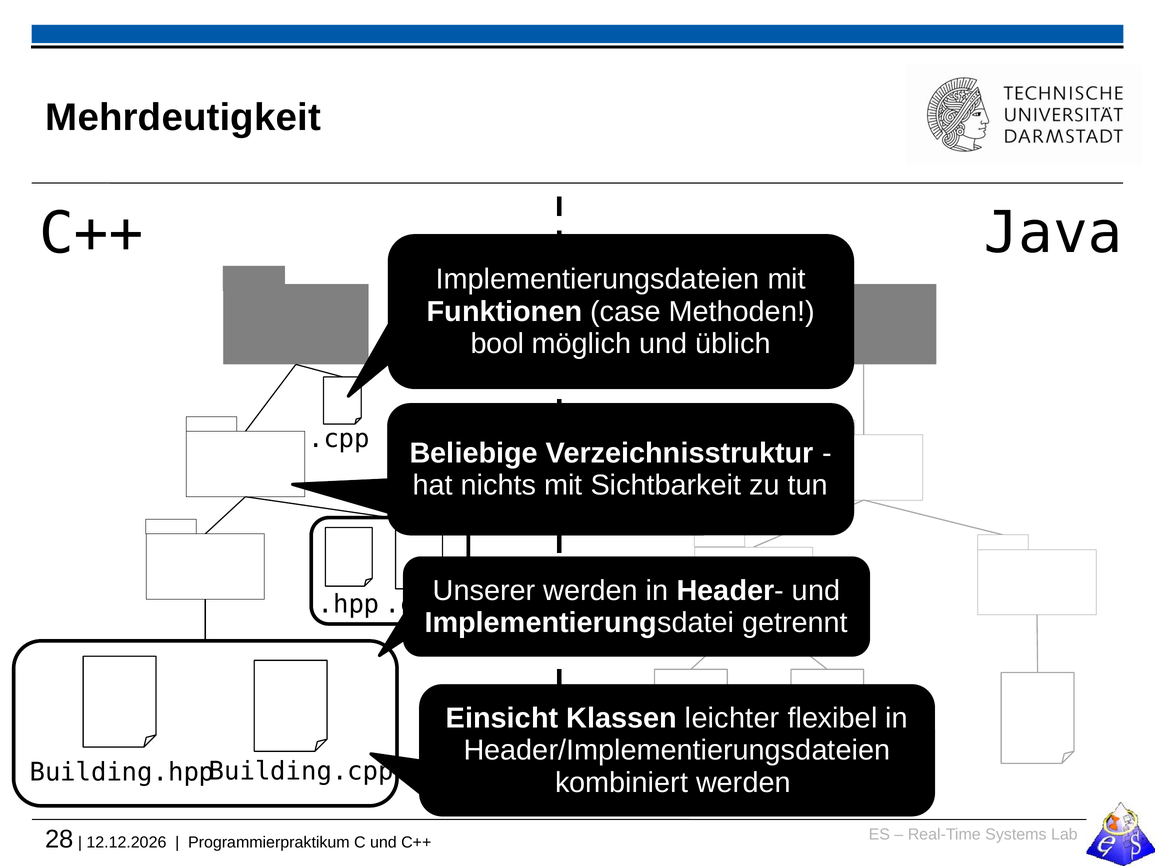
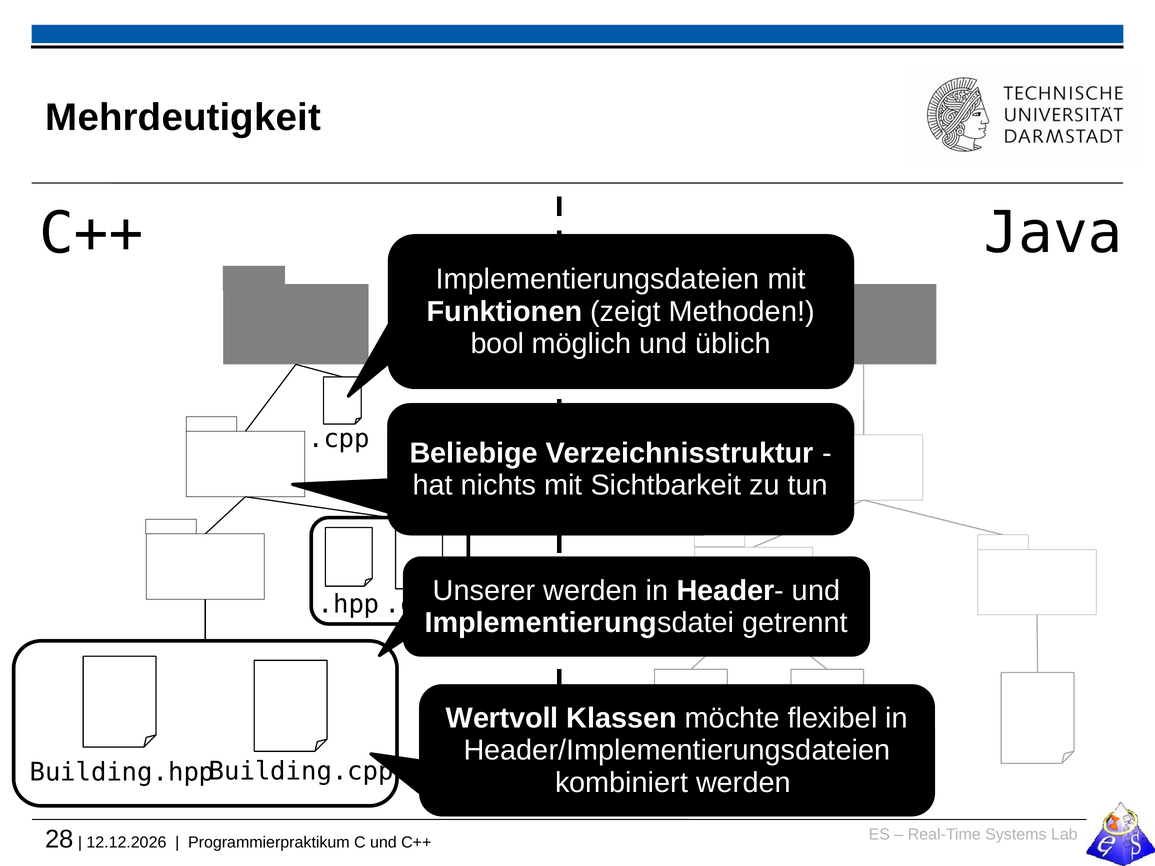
case: case -> zeigt (626, 312)
Einsicht: Einsicht -> Wertvoll (502, 718)
leichter: leichter -> möchte (732, 718)
